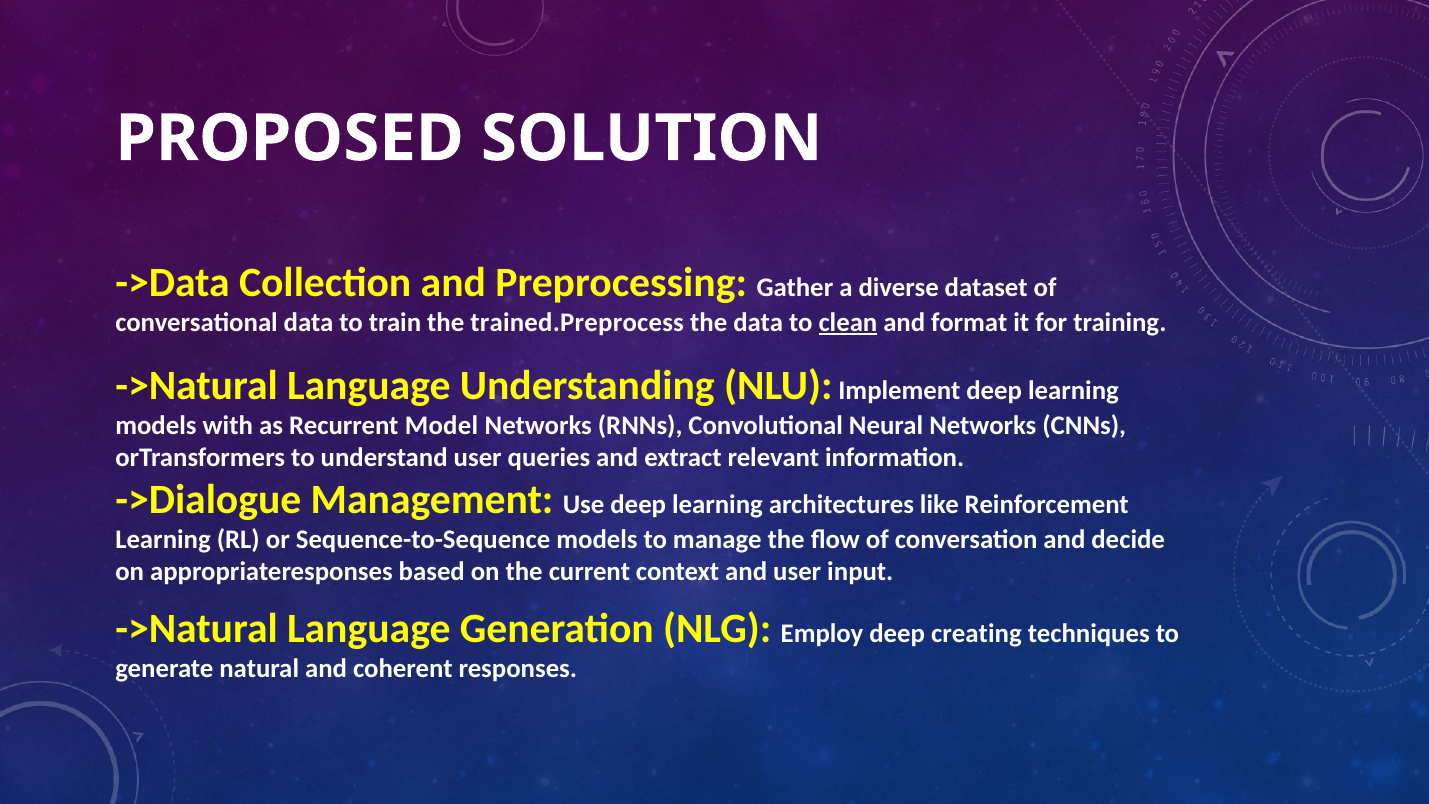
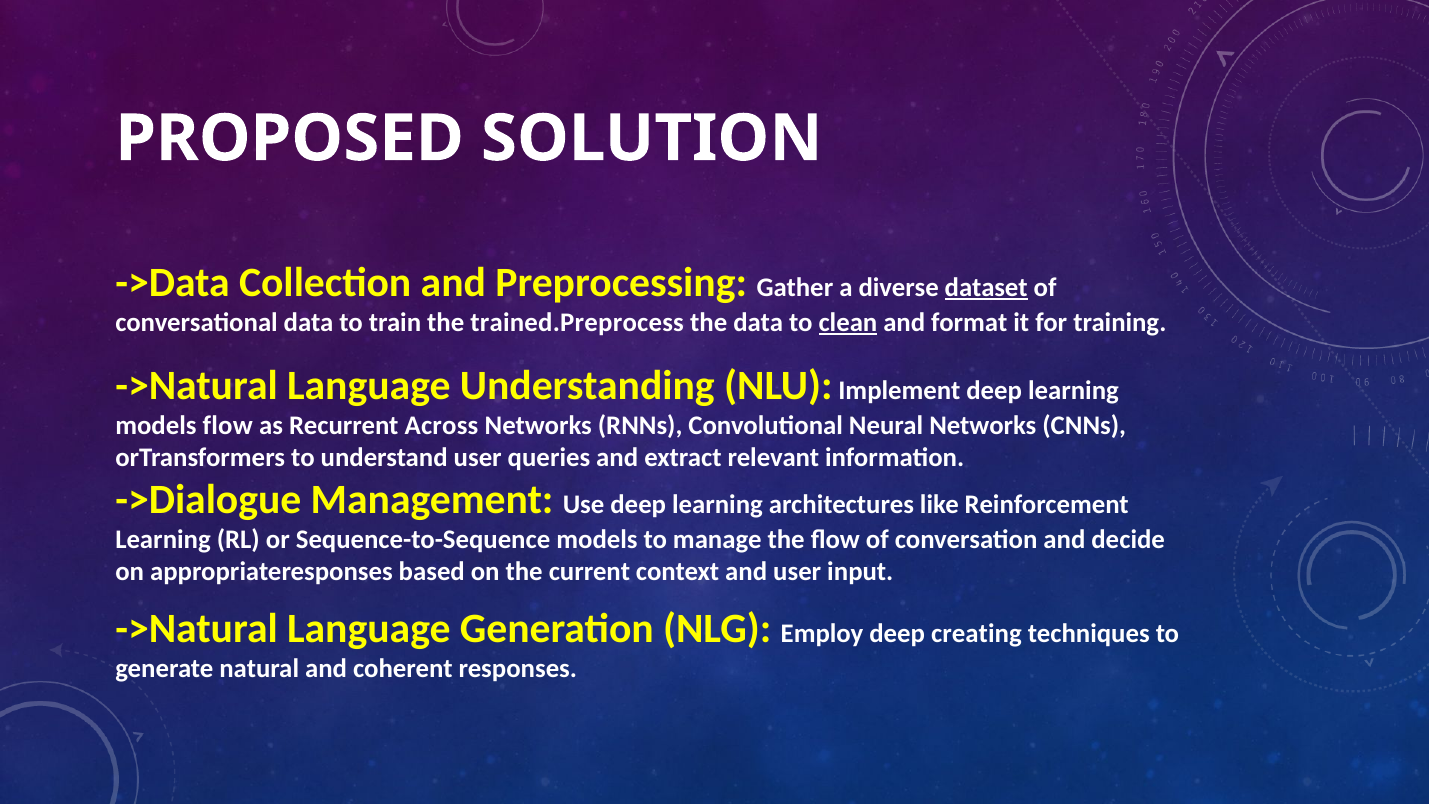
dataset underline: none -> present (986, 287)
models with: with -> flow (228, 426)
Model: Model -> Across (441, 426)
